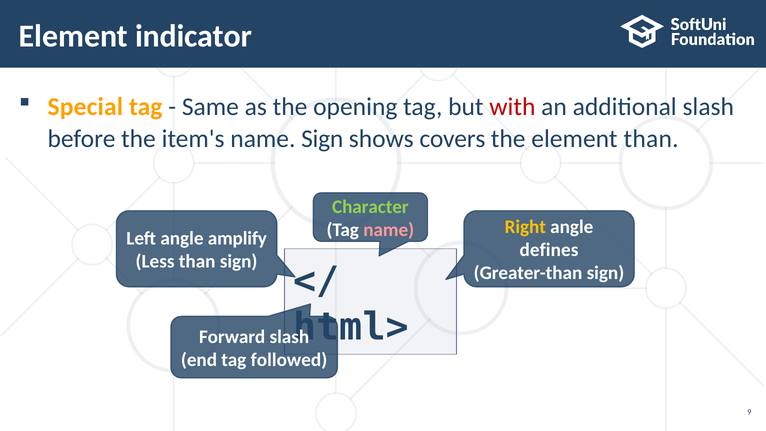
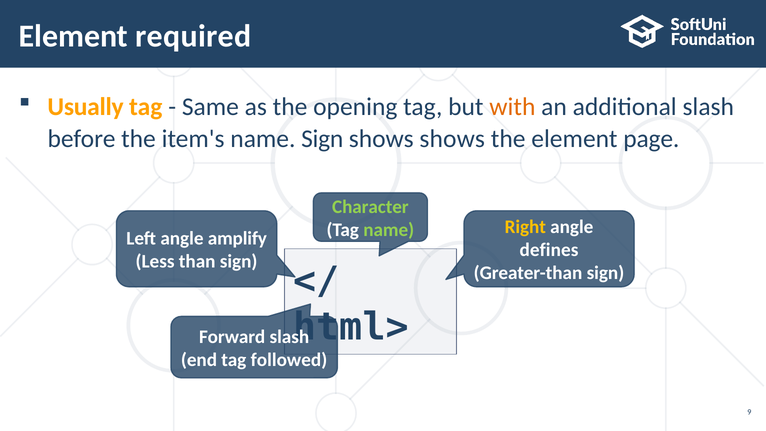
indicator: indicator -> required (193, 36)
Special: Special -> Usually (86, 107)
with colour: red -> orange (512, 107)
shows covers: covers -> shows (452, 139)
element than: than -> page (651, 139)
name colour: pink -> light green (389, 230)
